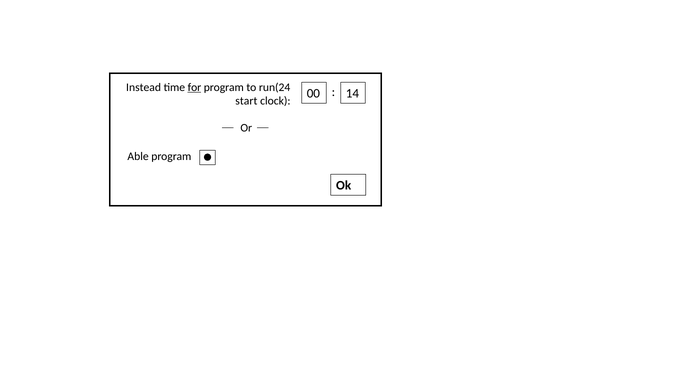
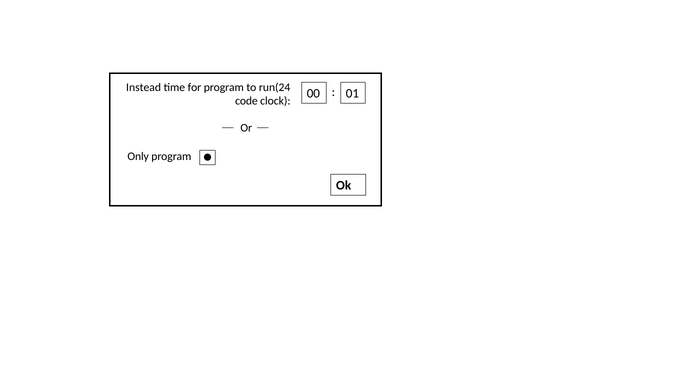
for underline: present -> none (194, 87)
14: 14 -> 01 (352, 94)
start: start -> code (246, 101)
Able: Able -> Only (138, 157)
